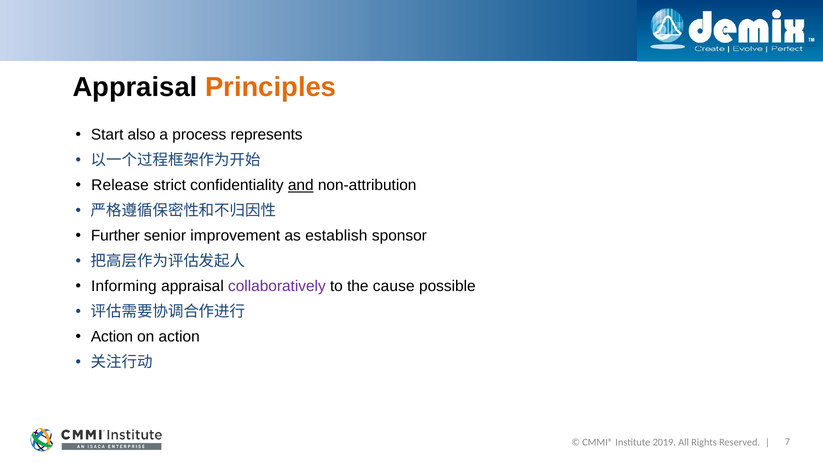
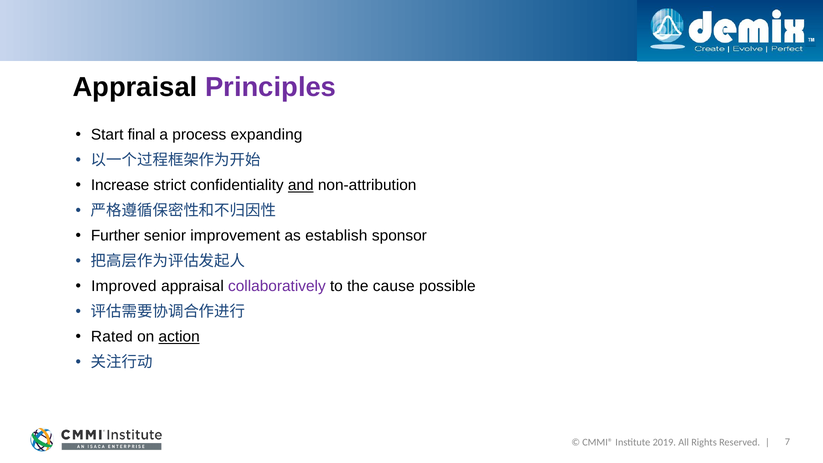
Principles colour: orange -> purple (271, 87)
also: also -> final (142, 135)
represents: represents -> expanding (266, 135)
Release: Release -> Increase (120, 185)
Informing: Informing -> Improved (124, 286)
Action: Action -> Rated (112, 337)
action underline: none -> present (179, 337)
